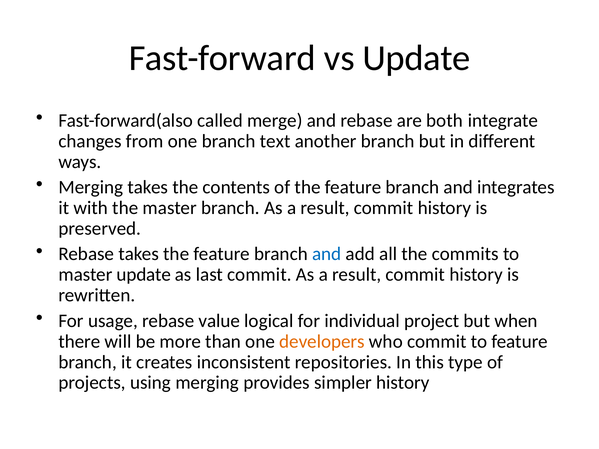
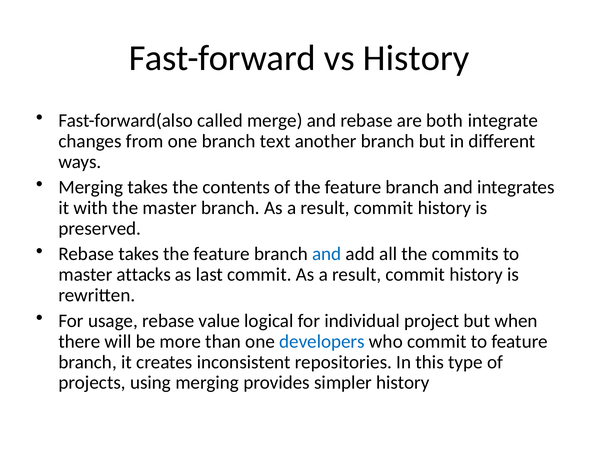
vs Update: Update -> History (416, 58)
master update: update -> attacks (144, 275)
developers colour: orange -> blue (322, 342)
